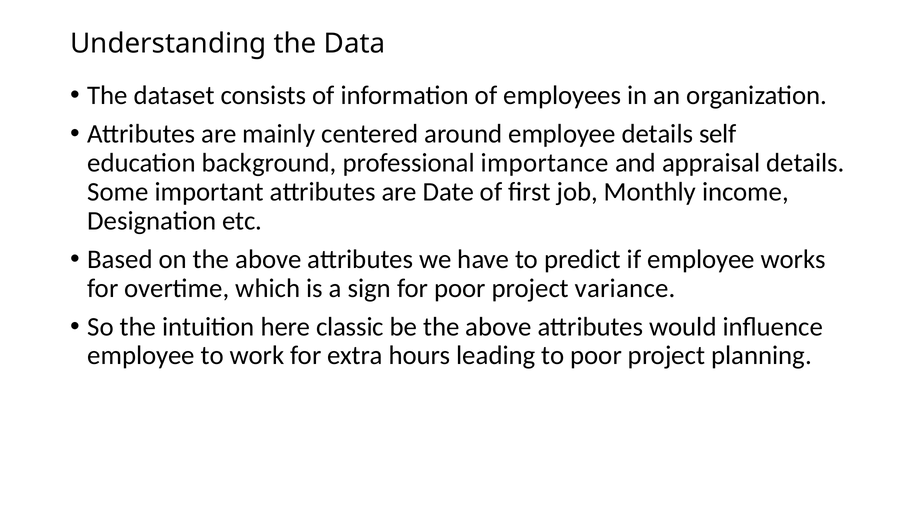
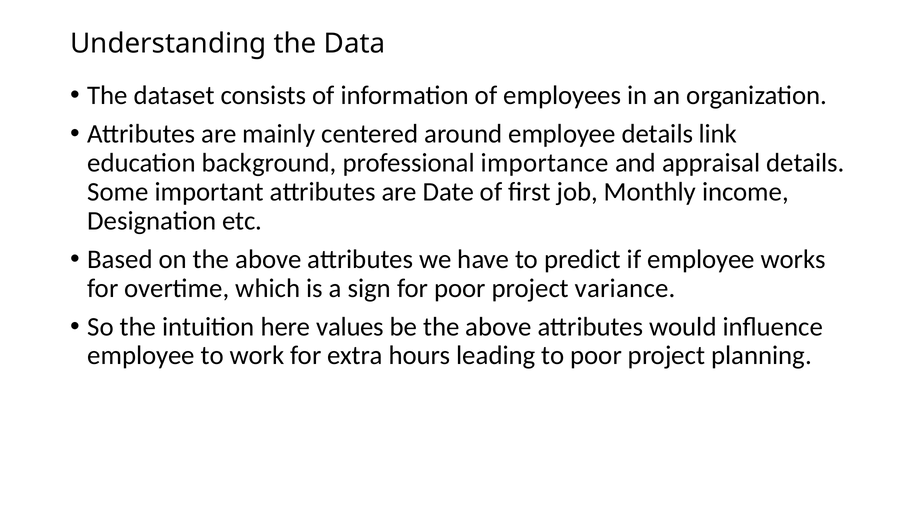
self: self -> link (718, 134)
classic: classic -> values (350, 327)
